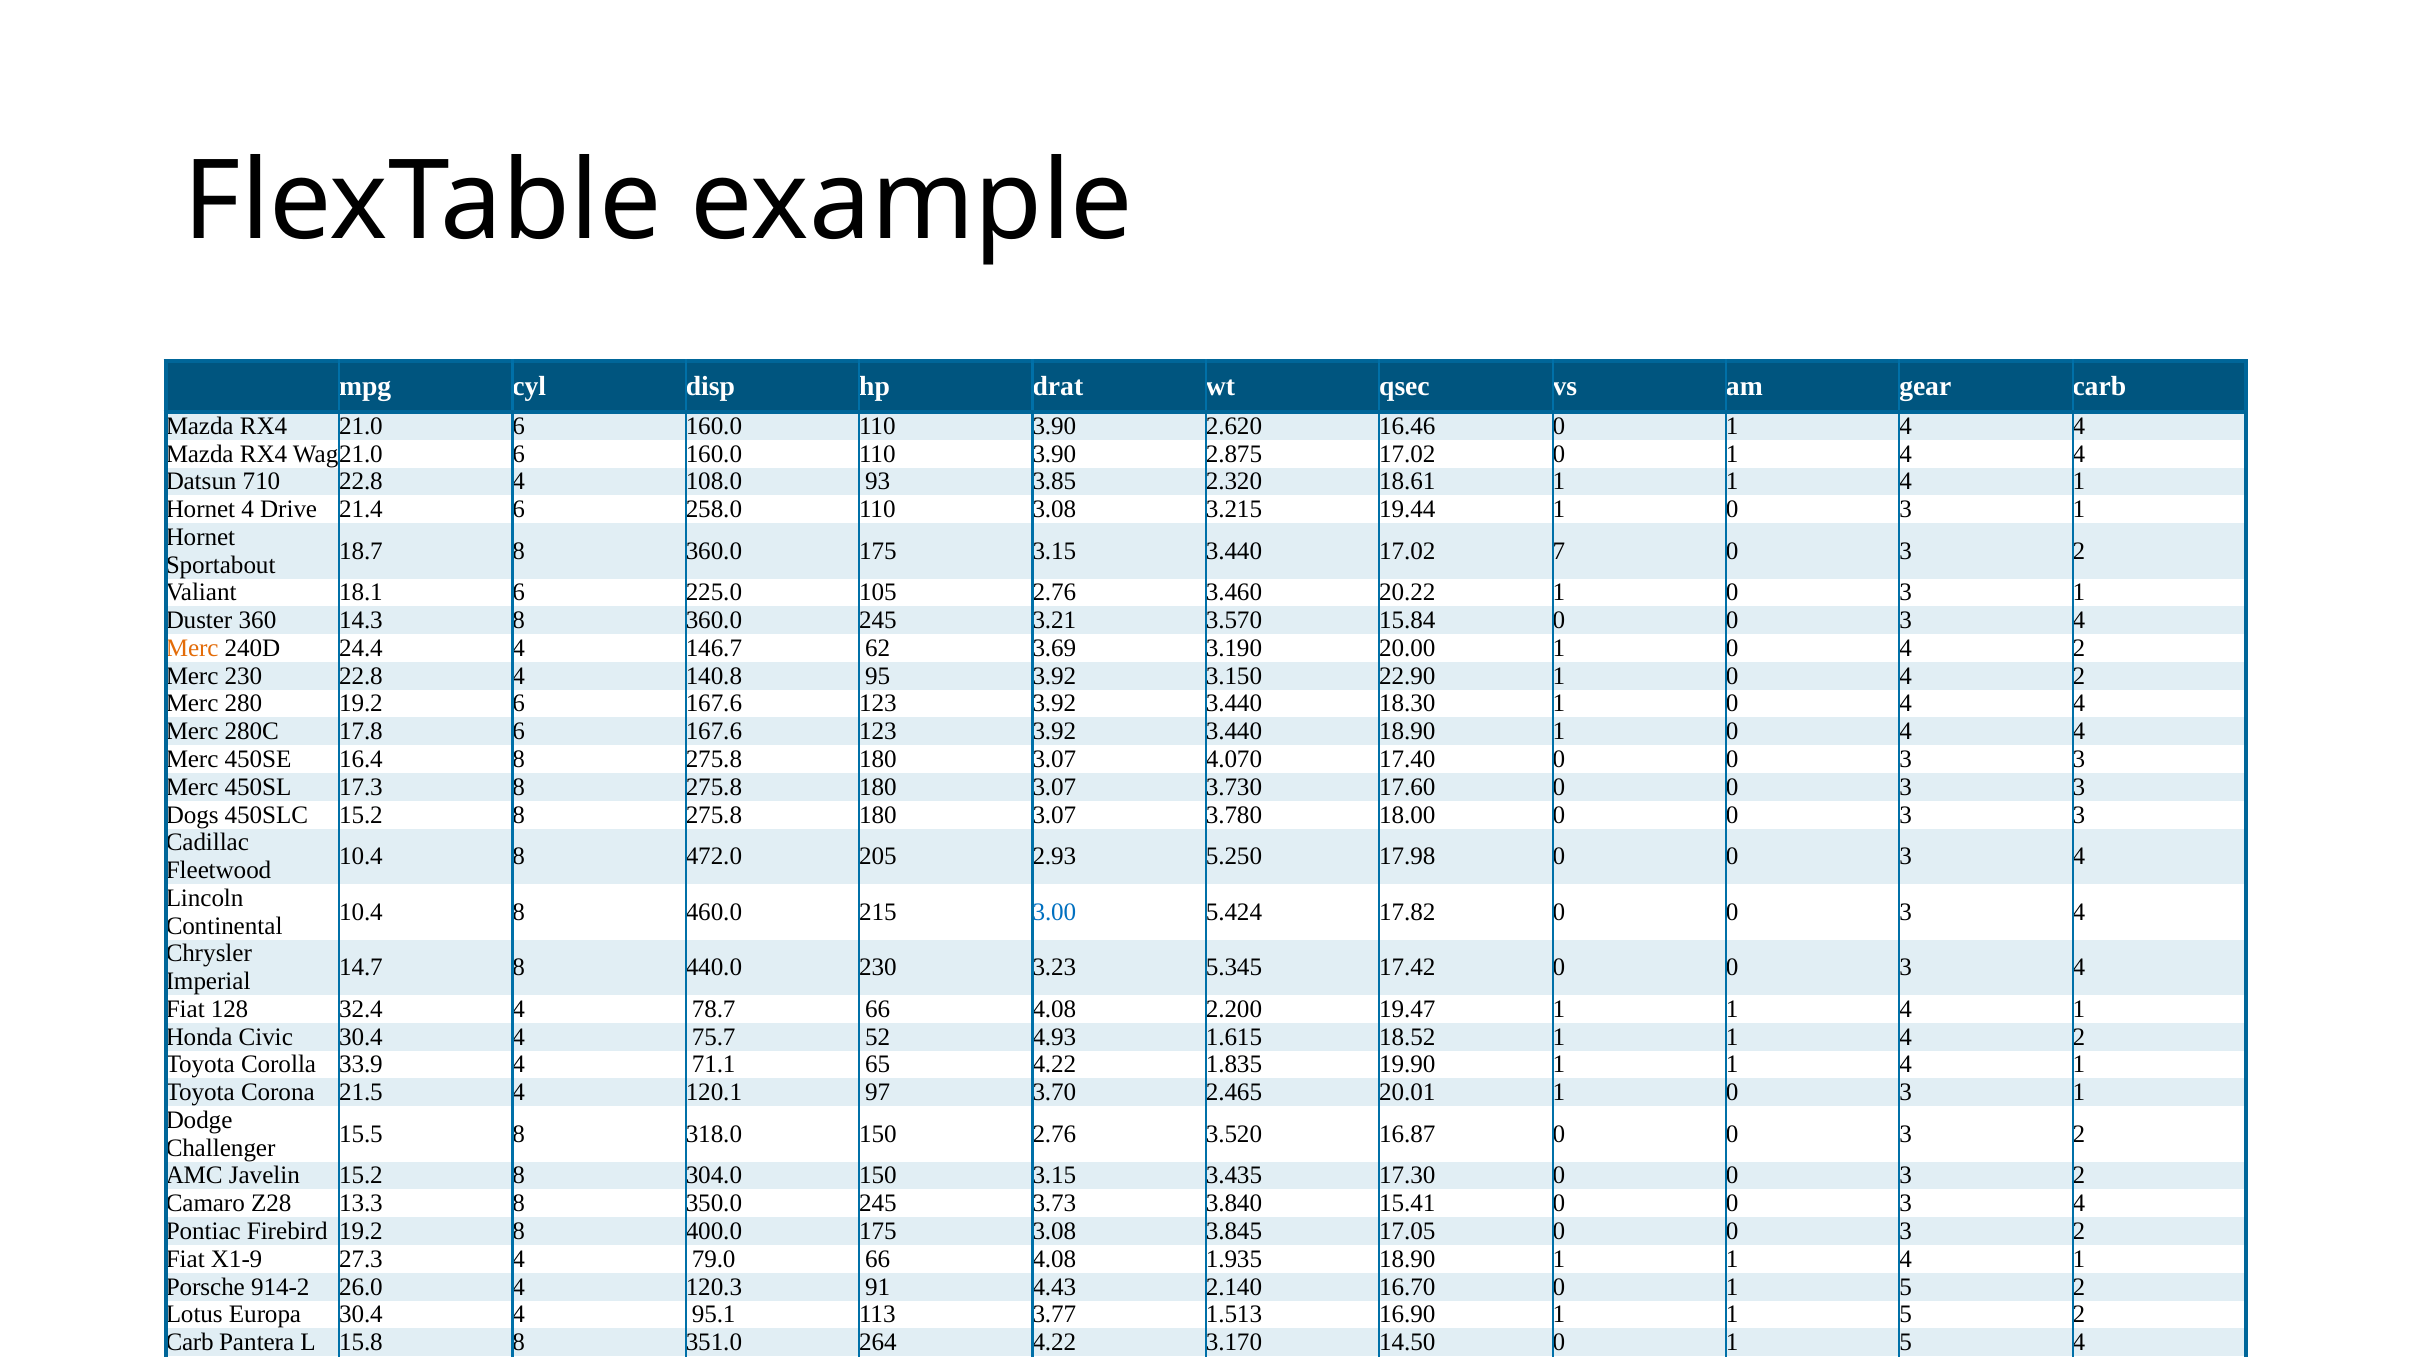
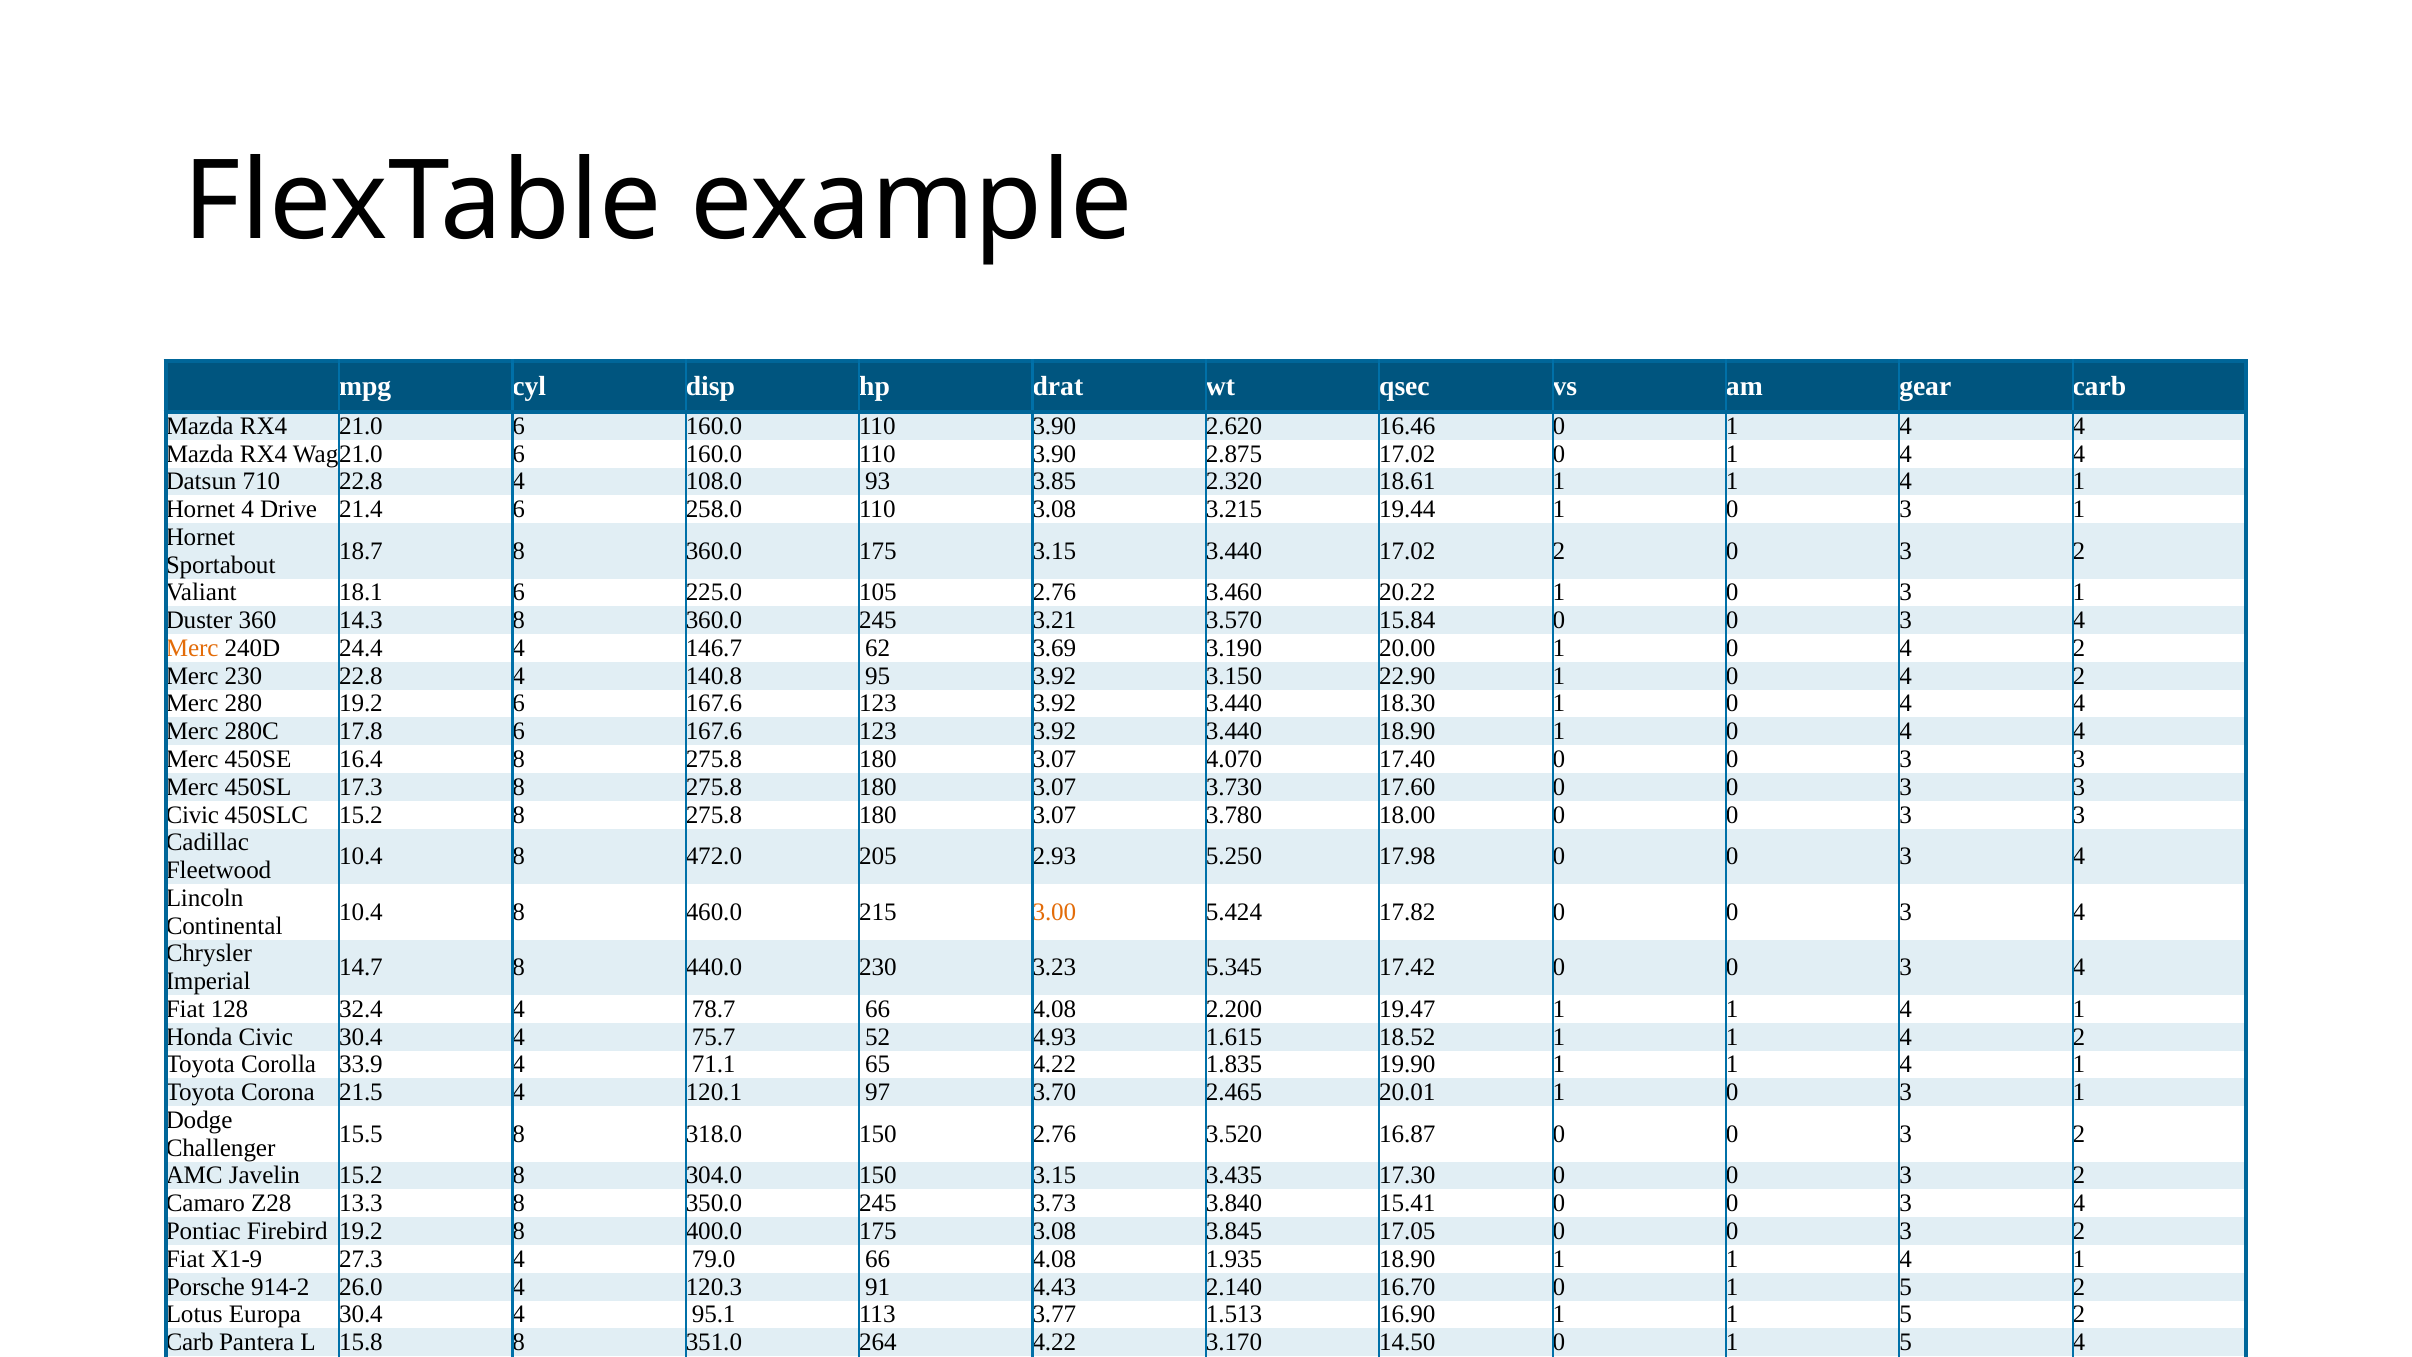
17.02 7: 7 -> 2 (1559, 551)
Dogs: Dogs -> Civic (192, 815)
3.00 colour: blue -> orange (1054, 912)
